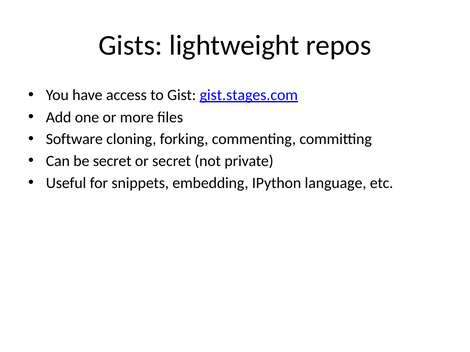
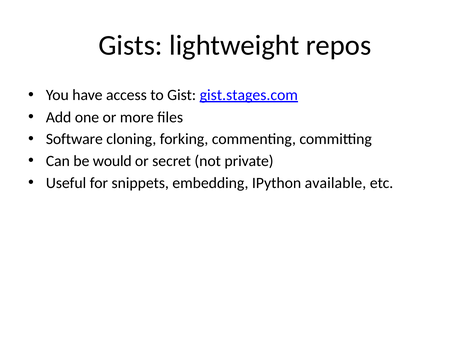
be secret: secret -> would (112, 161)
language: language -> available (335, 183)
